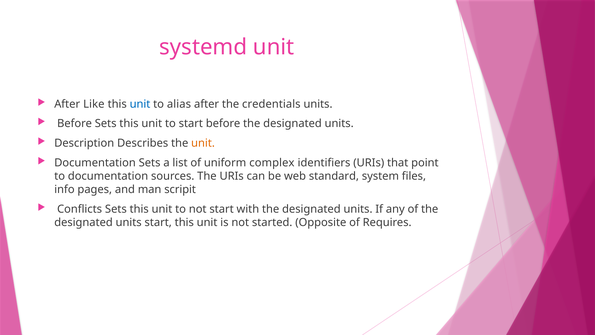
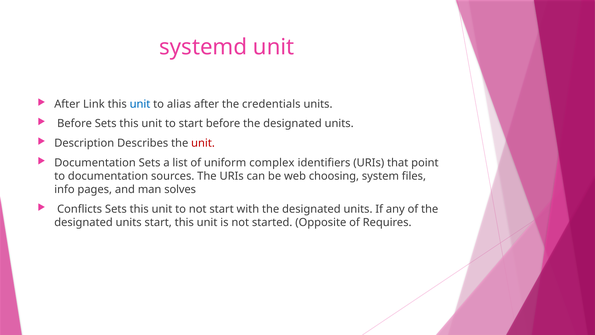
Like: Like -> Link (94, 104)
unit colour: orange -> red (203, 143)
standard: standard -> choosing (334, 176)
scripit: scripit -> solves (180, 189)
